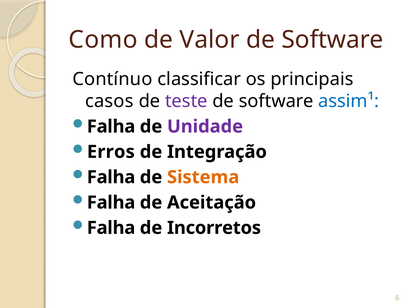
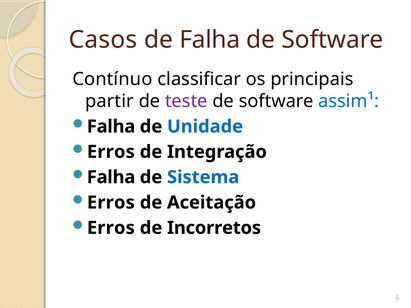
Como: Como -> Casos (103, 40)
de Valor: Valor -> Falha (210, 40)
casos: casos -> partir (109, 101)
Unidade colour: purple -> blue (205, 127)
Sistema colour: orange -> blue (203, 177)
Falha: Falha -> Erros (111, 203)
Falha: Falha -> Erros (111, 228)
